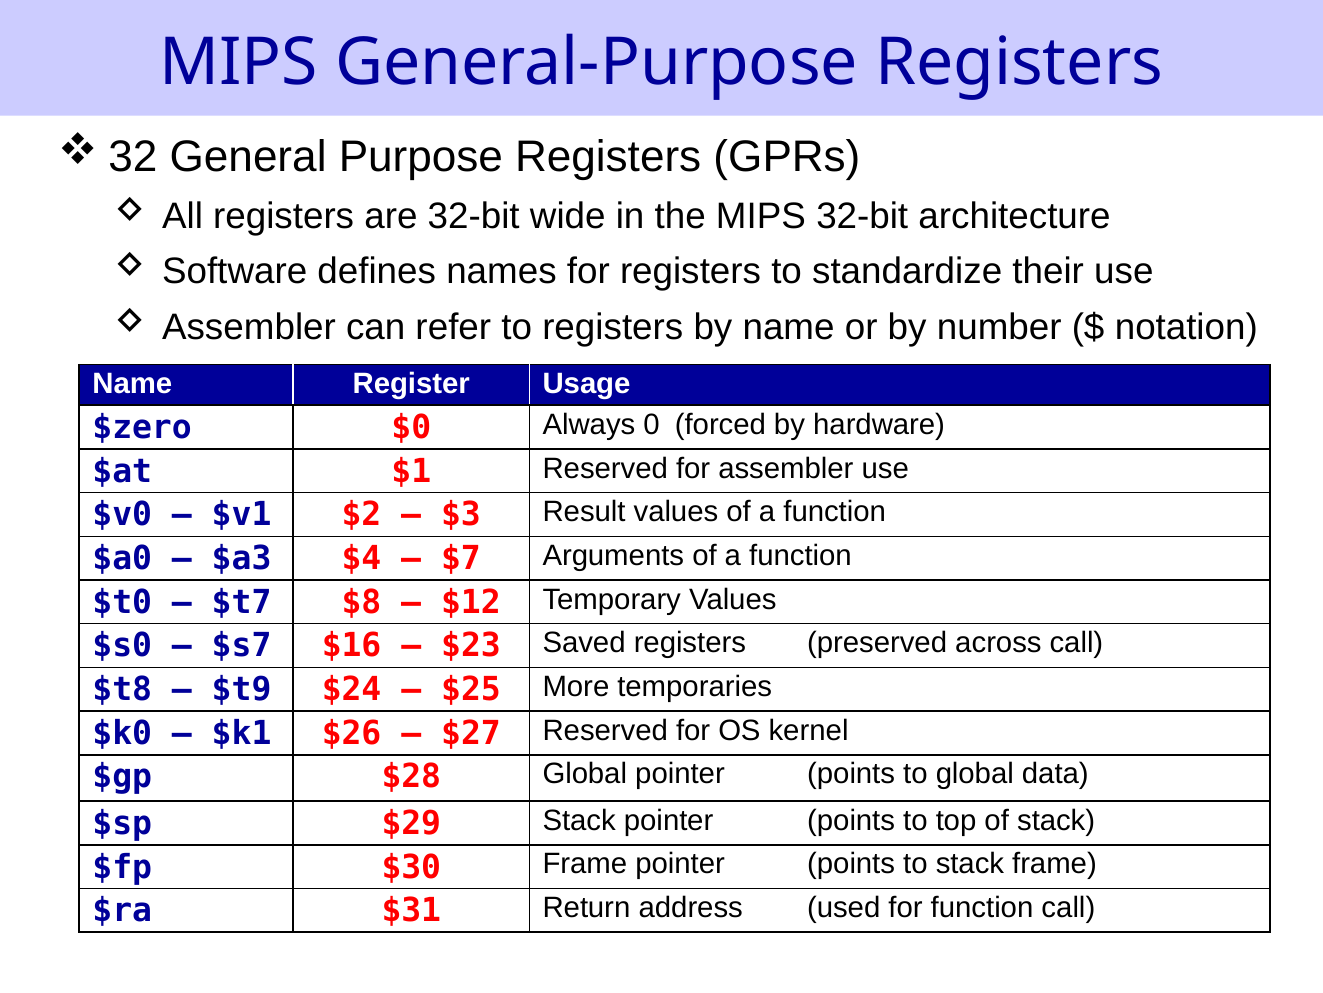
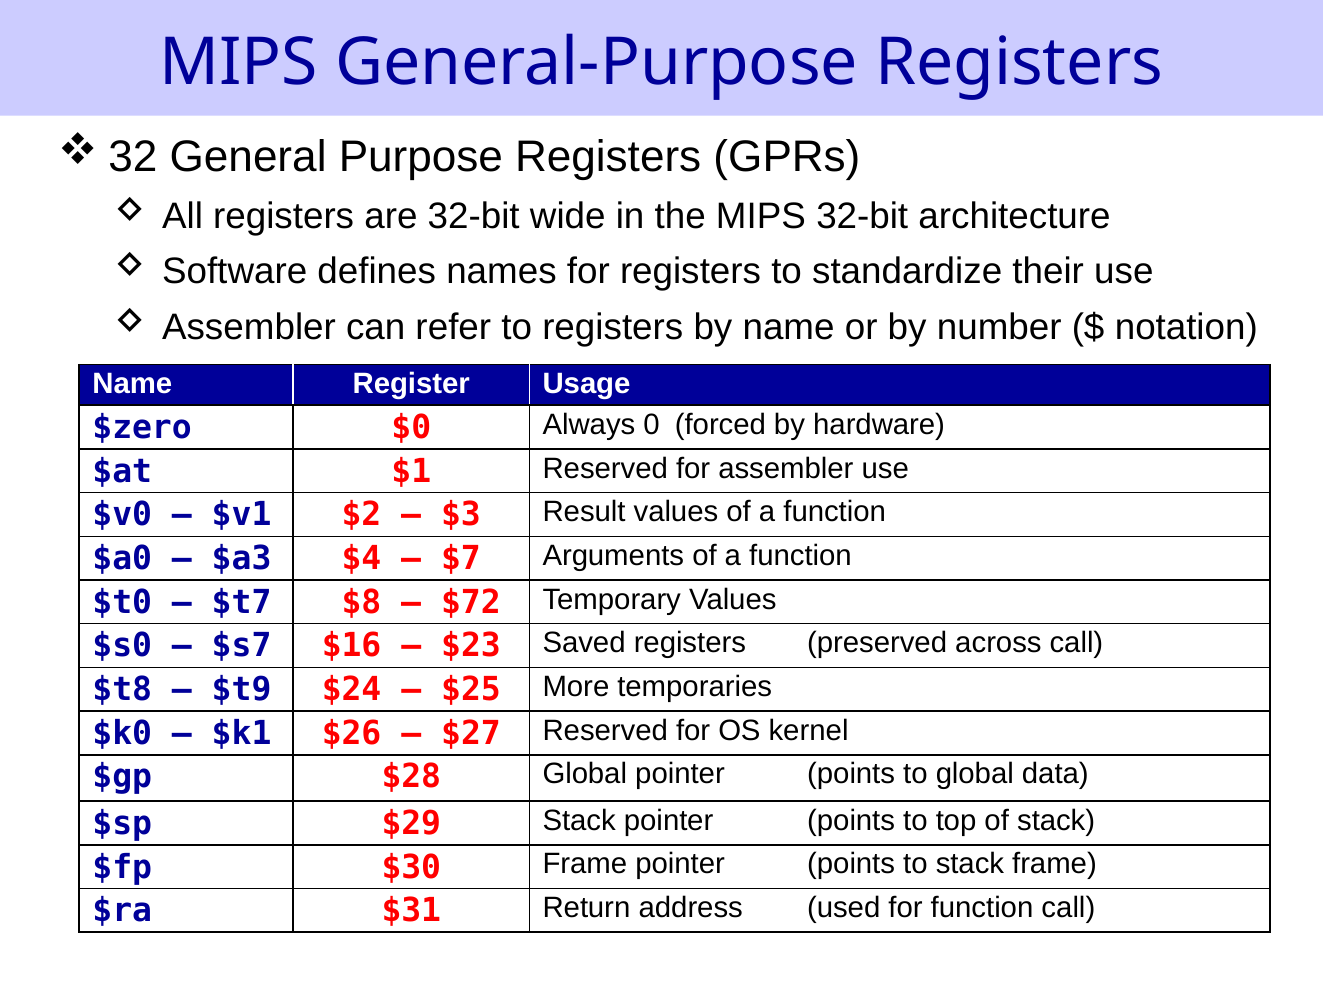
$12: $12 -> $72 (471, 602)
